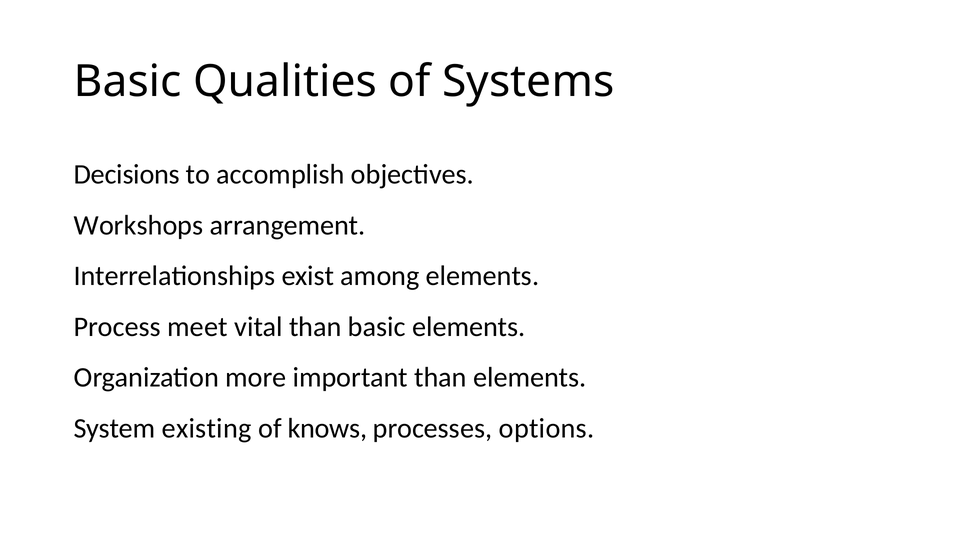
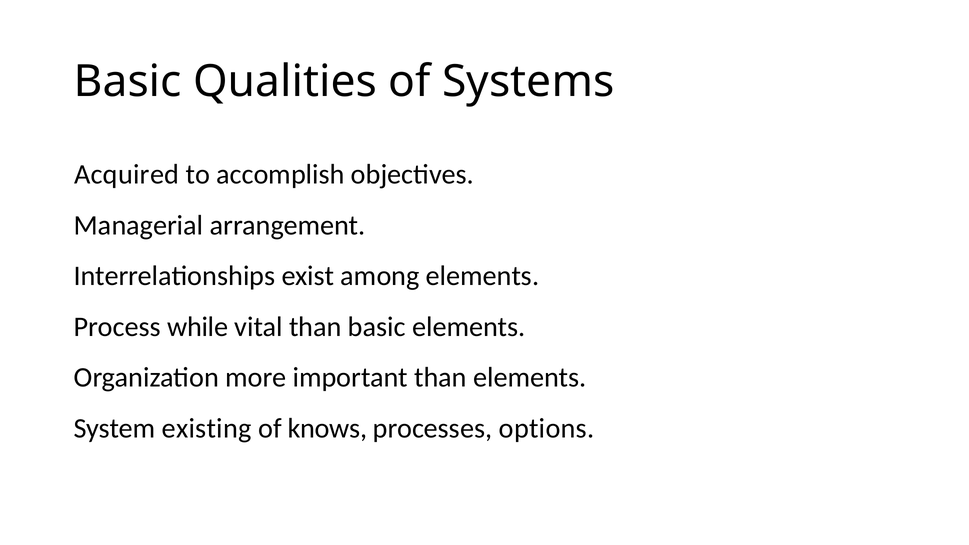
Decisions: Decisions -> Acquired (127, 174)
Workshops: Workshops -> Managerial (139, 225)
meet: meet -> while (198, 327)
